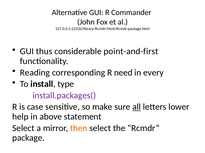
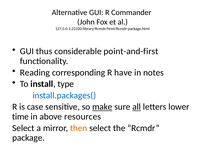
need: need -> have (123, 73)
every: every -> notes (153, 73)
install.packages( colour: purple -> blue (64, 96)
make underline: none -> present (102, 107)
help: help -> time (20, 117)
statement: statement -> resources (83, 117)
